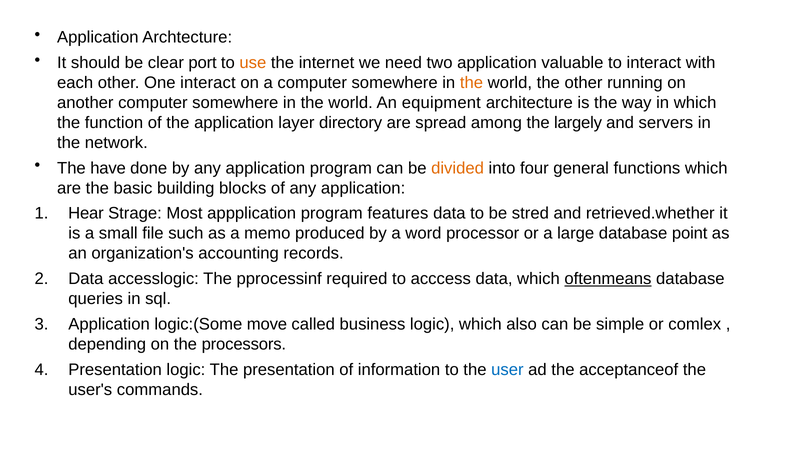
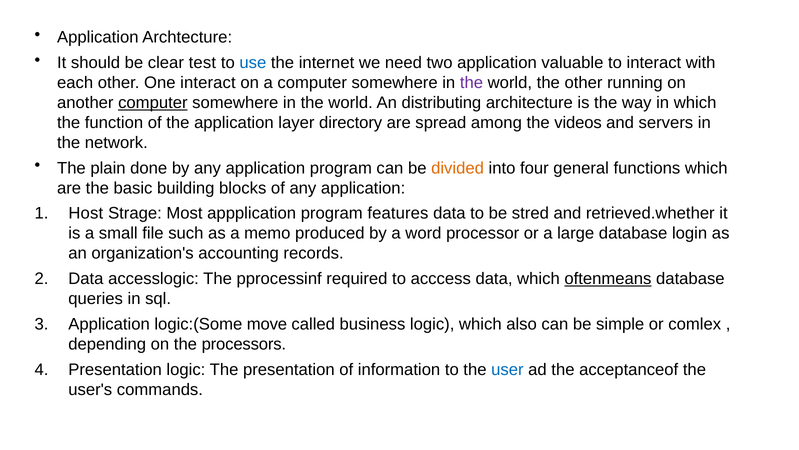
port: port -> test (202, 63)
use colour: orange -> blue (253, 63)
the colour: orange -> purple (471, 83)
computer underline: none -> present (153, 103)
equipment: equipment -> distributing (441, 103)
largely: largely -> videos (578, 123)
have: have -> plain (108, 168)
Hear: Hear -> Host (86, 213)
point: point -> login (690, 233)
